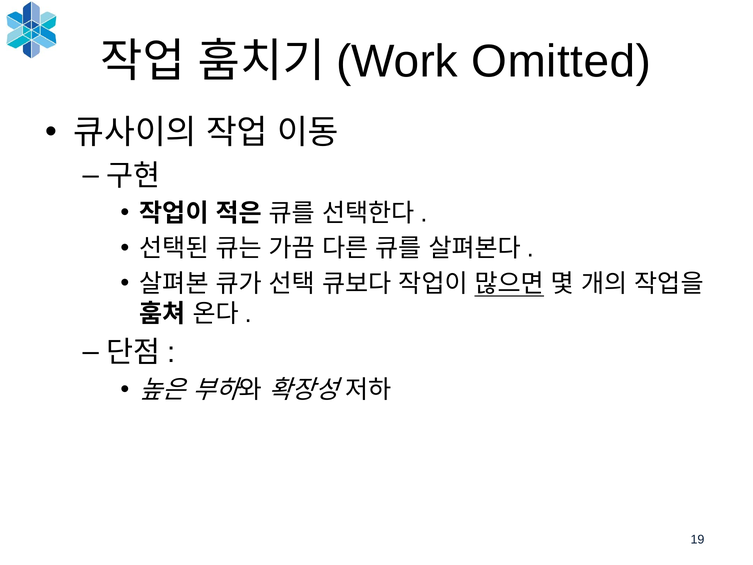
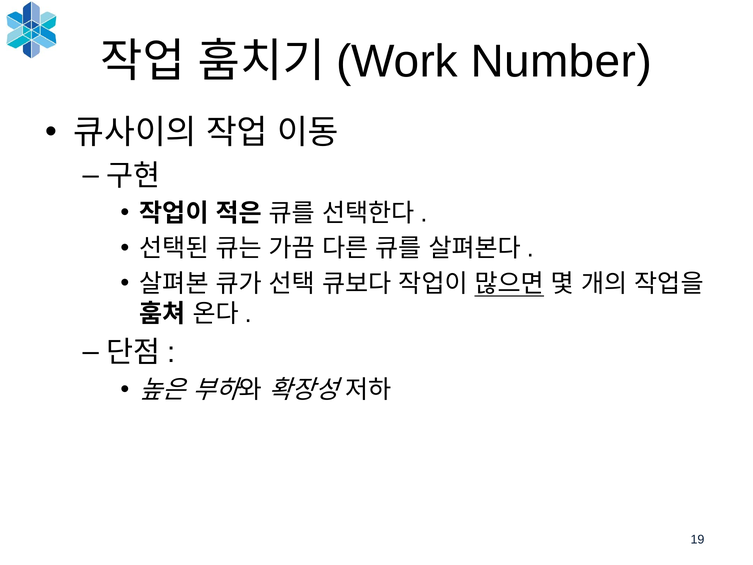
Omitted: Omitted -> Number (561, 62)
